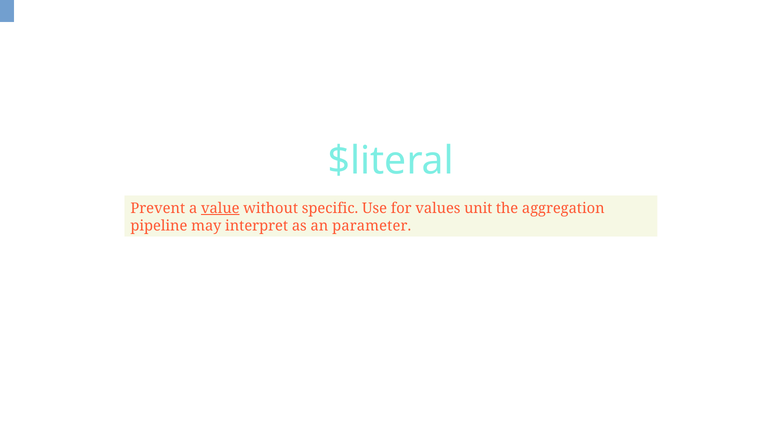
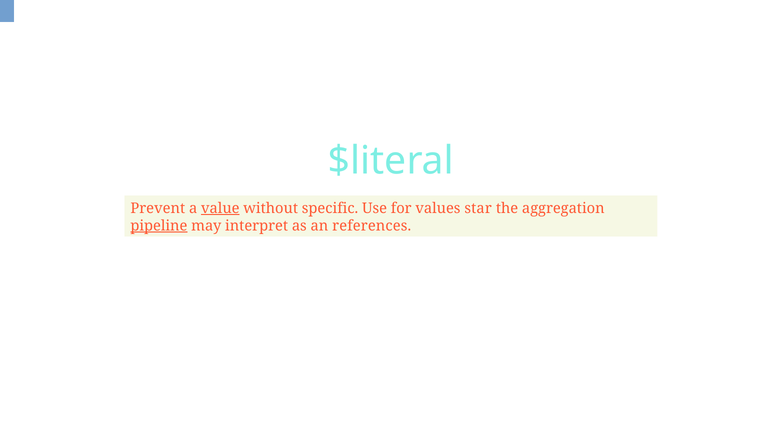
unit: unit -> star (478, 208)
pipeline underline: none -> present (159, 226)
parameter: parameter -> references (372, 226)
